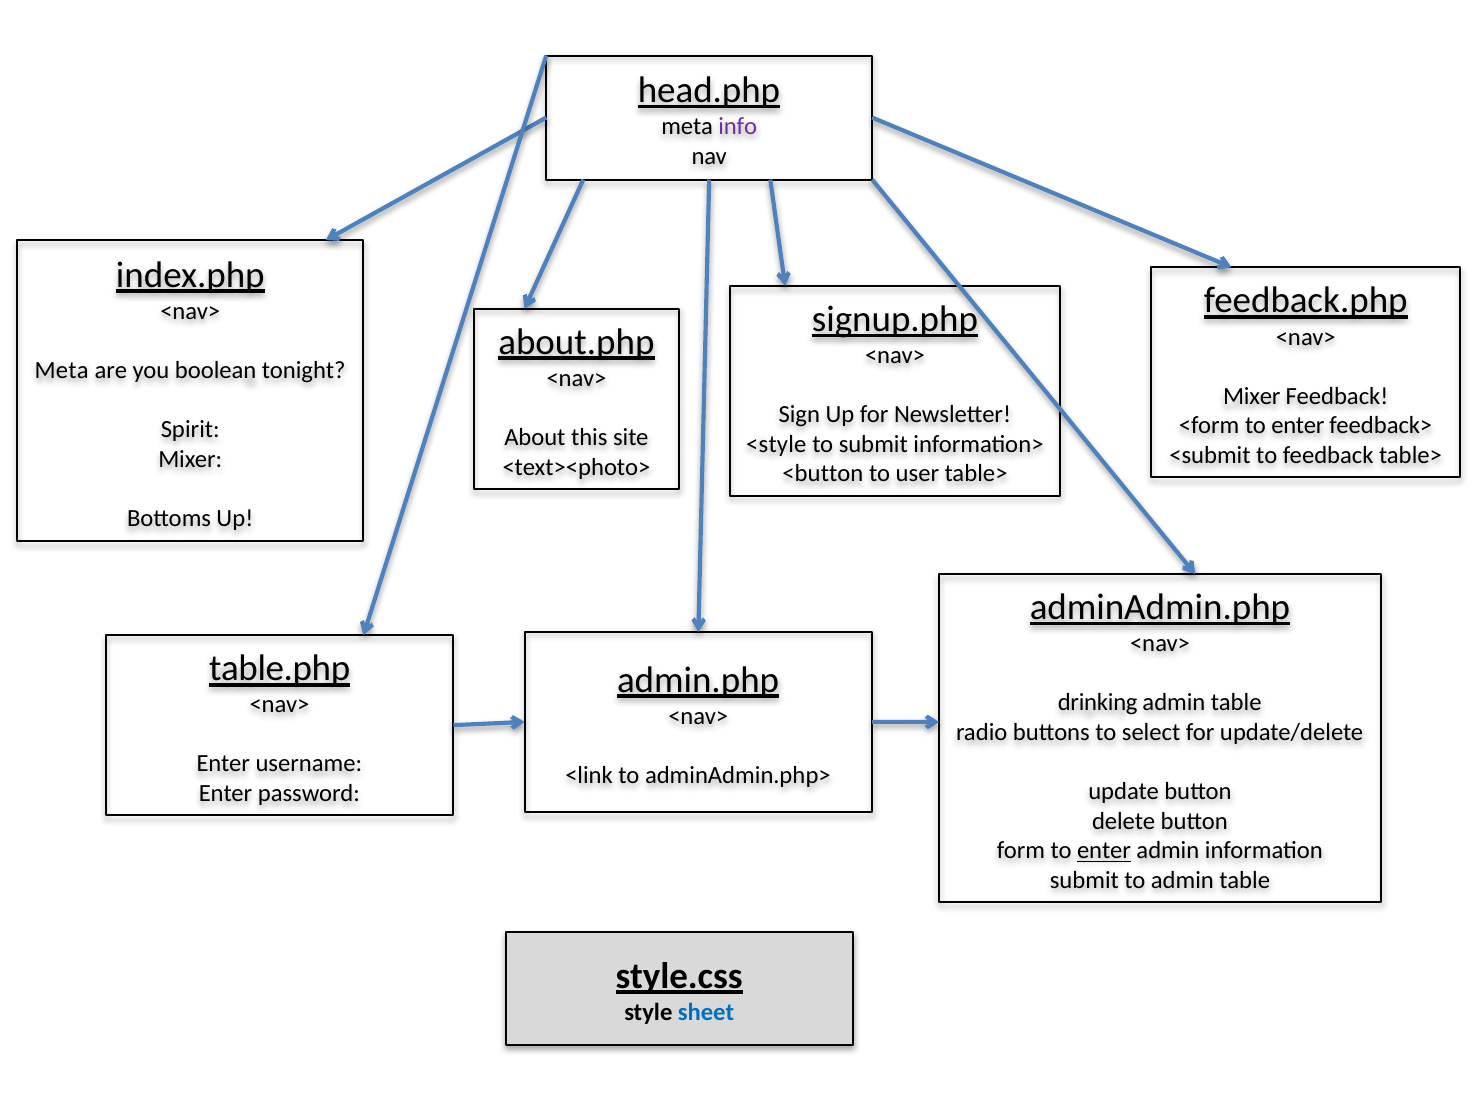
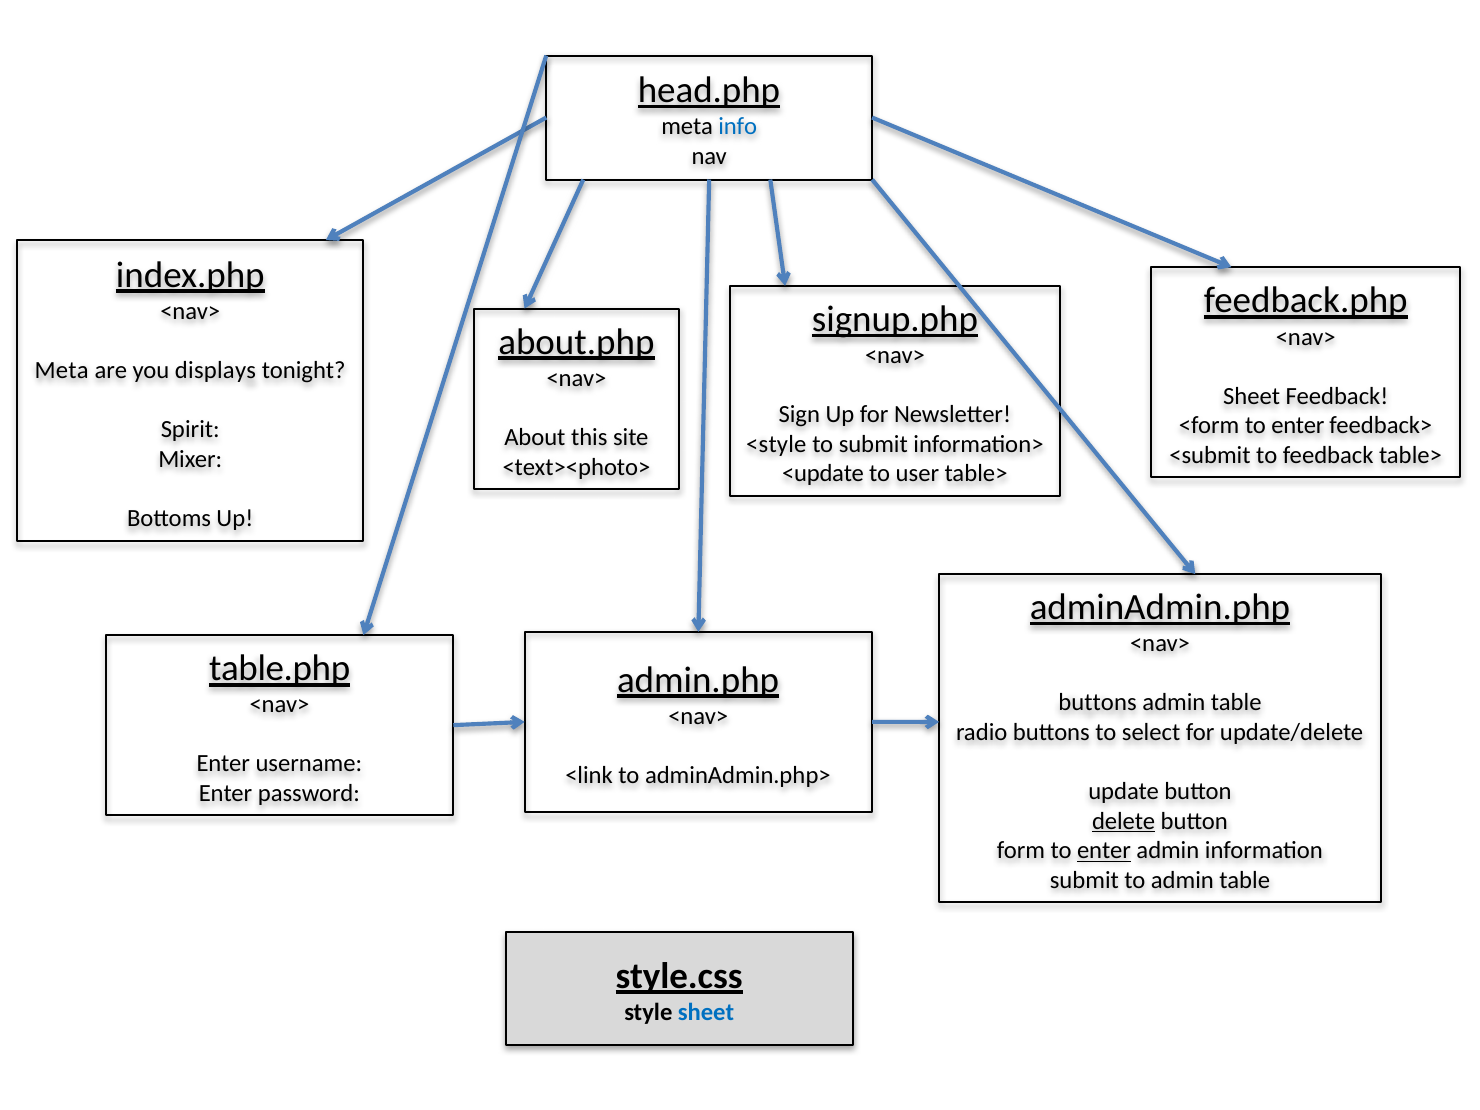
info colour: purple -> blue (738, 127)
boolean: boolean -> displays (215, 370)
Mixer: Mixer -> Sheet (1252, 396)
<button: <button -> <update (823, 474)
drinking: drinking -> buttons (1097, 703)
delete underline: none -> present (1124, 821)
